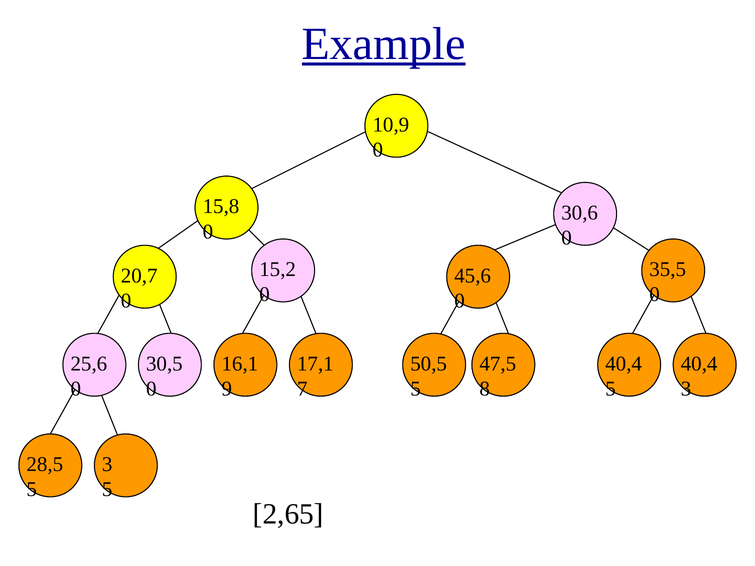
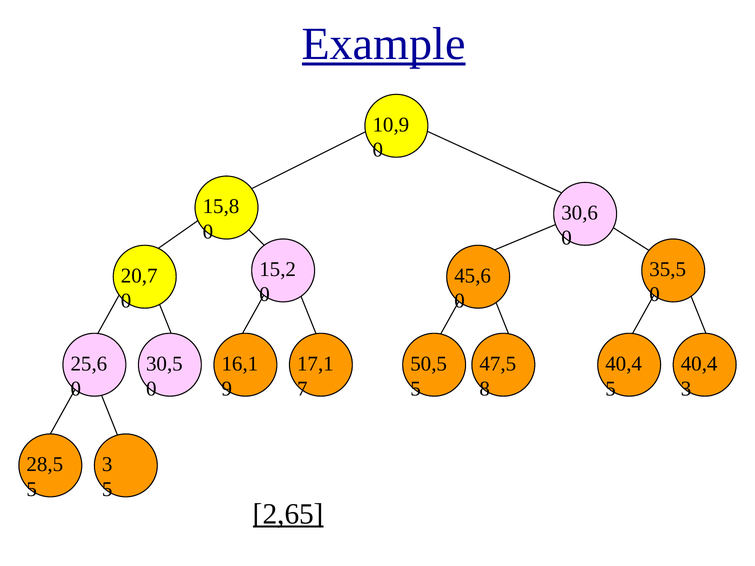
2,65 underline: none -> present (288, 514)
